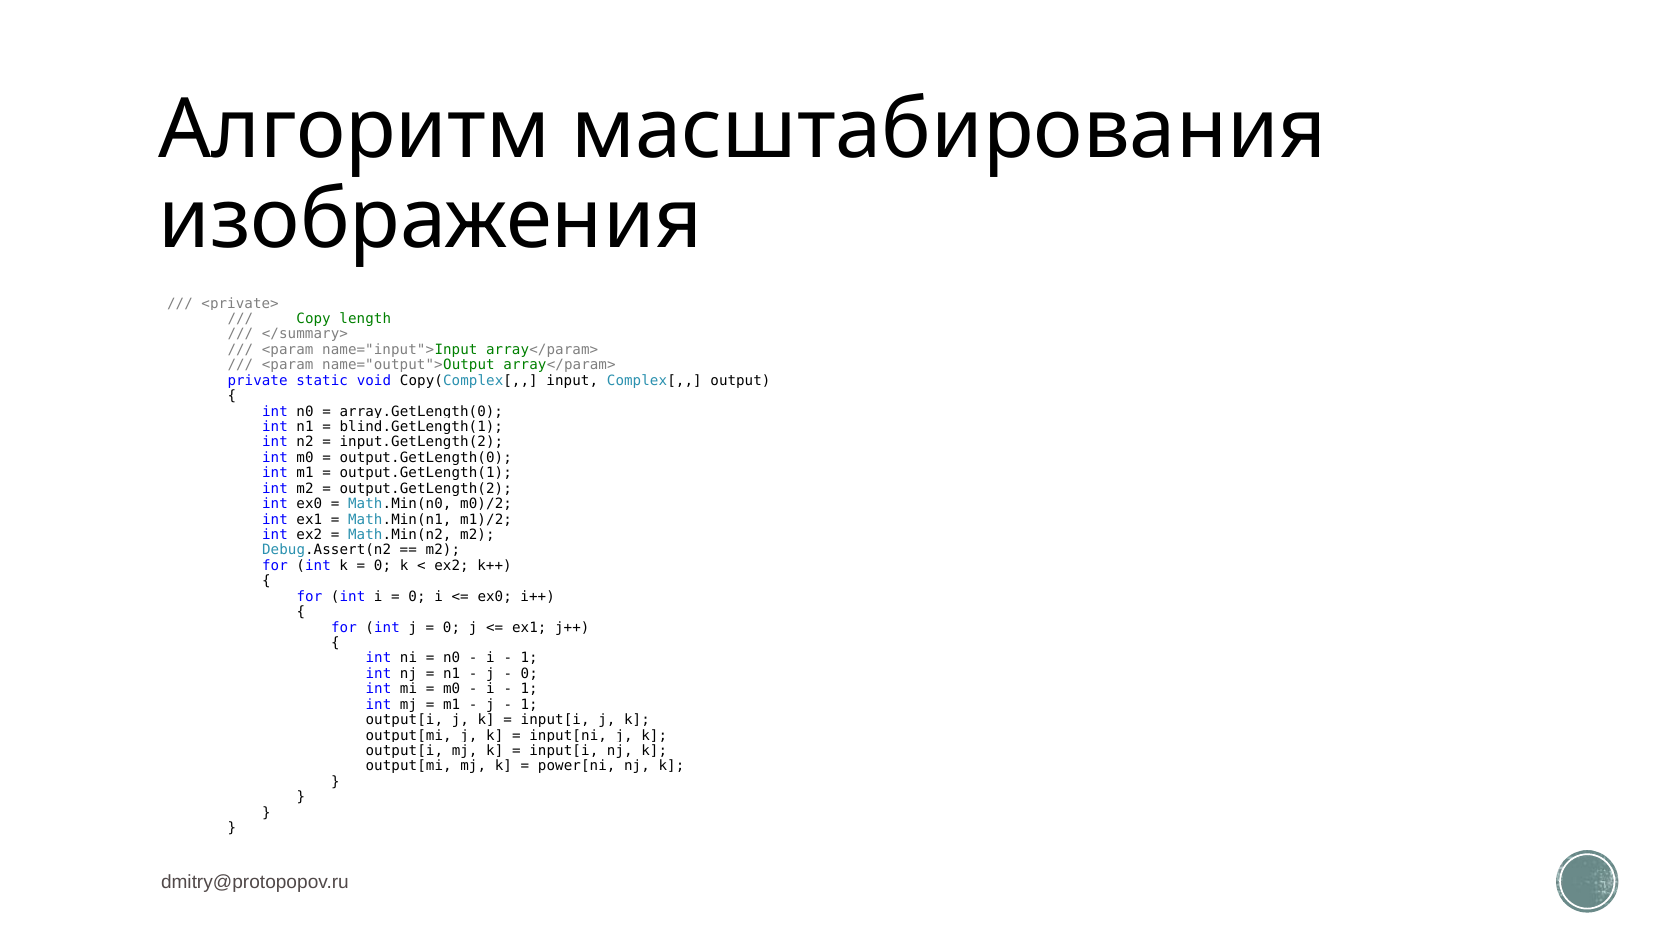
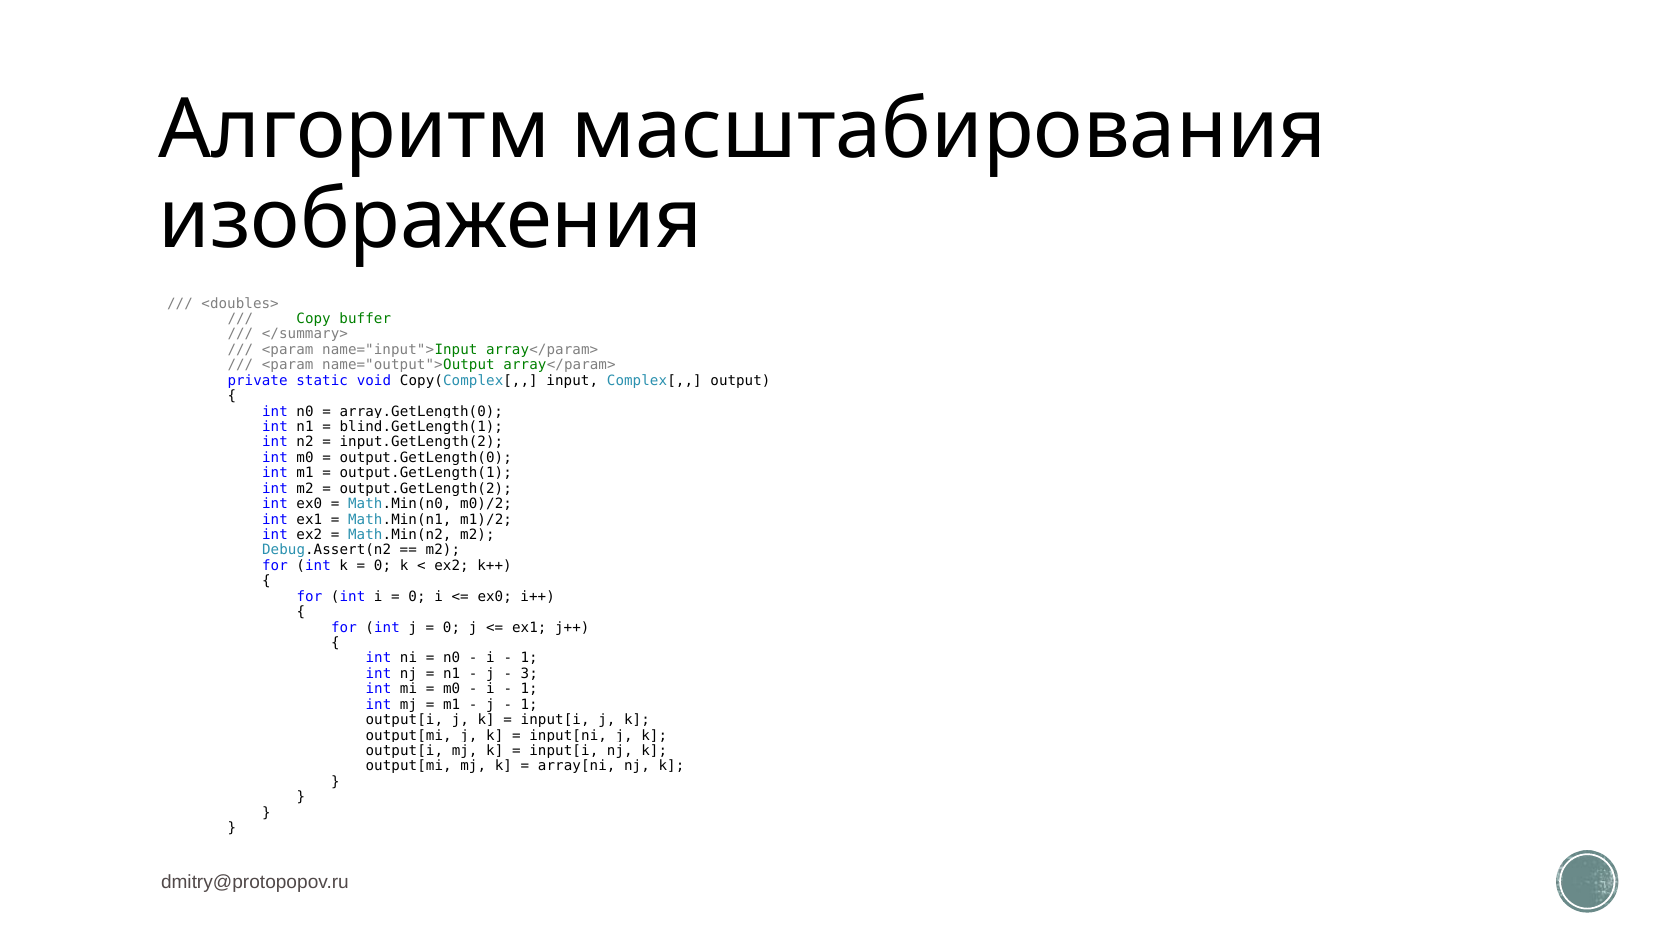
<private>: <private> -> <doubles> (240, 303)
length: length -> buffer (365, 319)
0: 0 -> 3 (529, 674)
power[ni: power[ni -> array[ni (577, 766)
